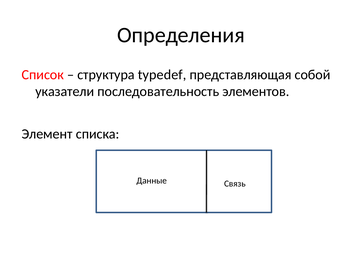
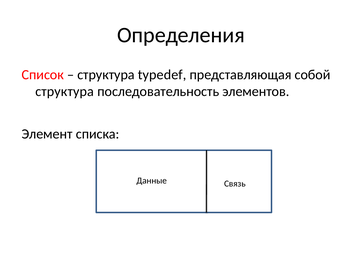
указатели: указатели -> структура (65, 91)
